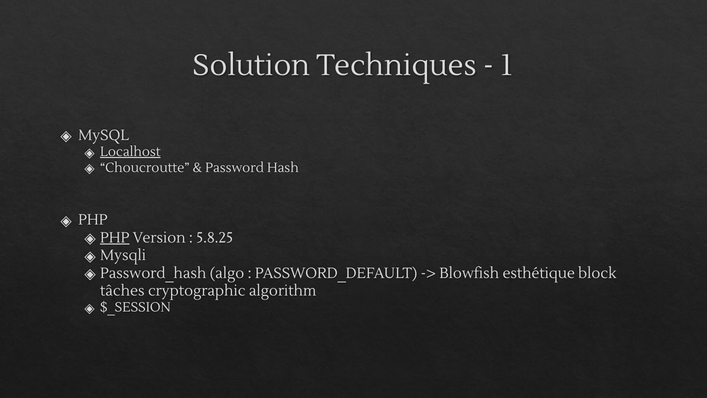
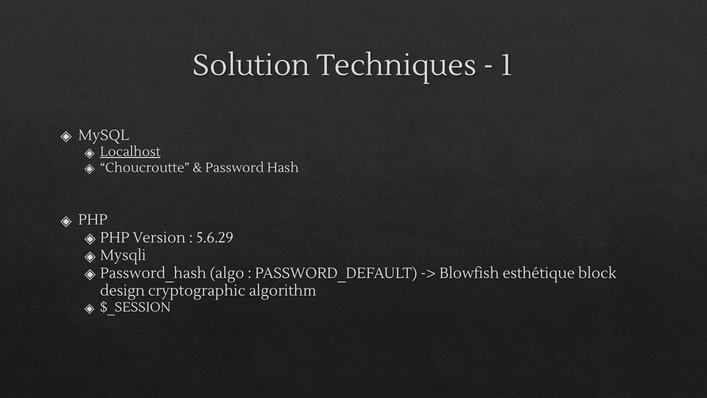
PHP underline: present -> none (115, 238)
5.8.25: 5.8.25 -> 5.6.29 (215, 238)
tâches: tâches -> design (122, 291)
